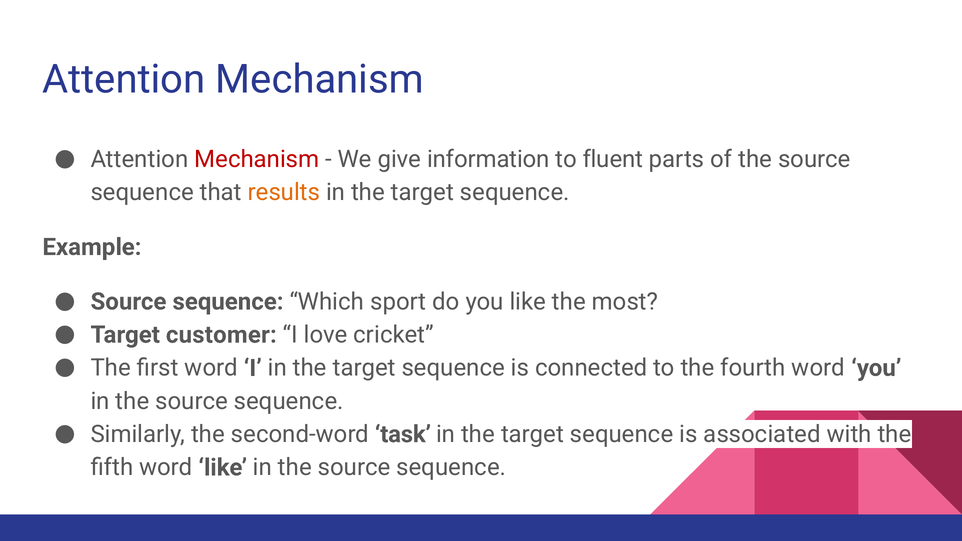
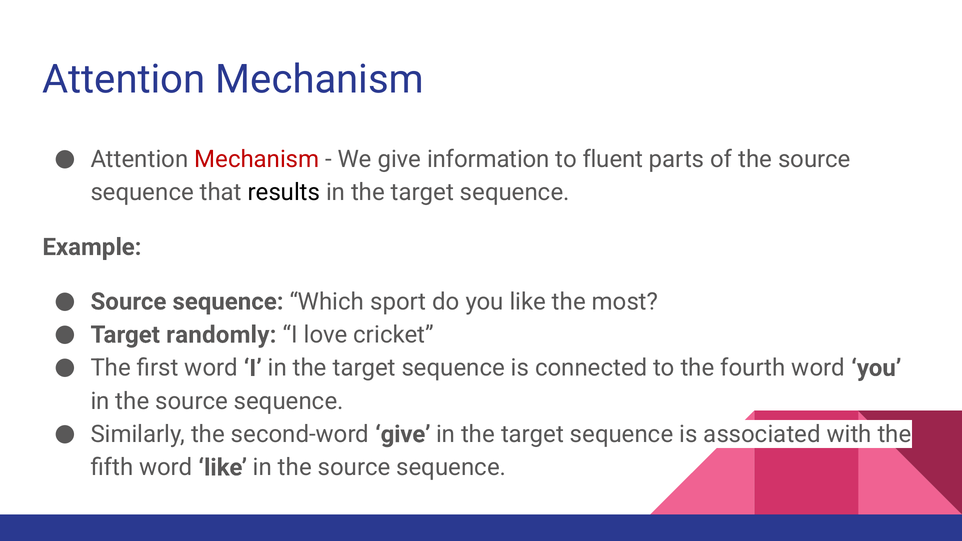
results colour: orange -> black (284, 193)
customer: customer -> randomly (221, 335)
second-word task: task -> give (403, 434)
